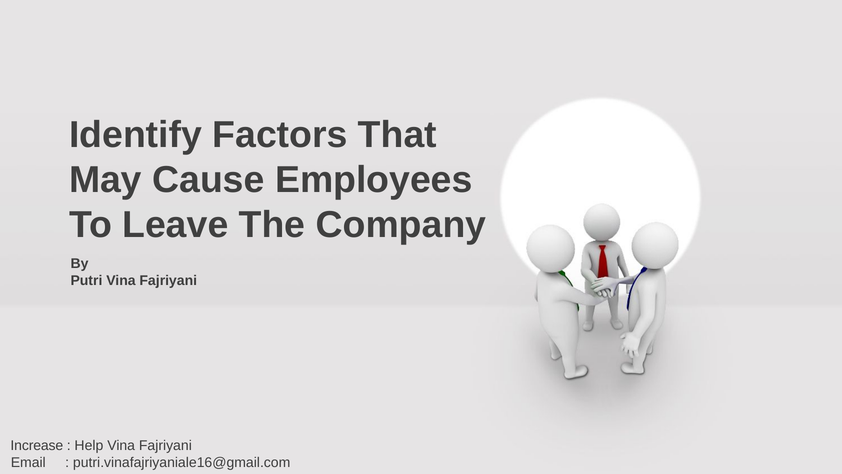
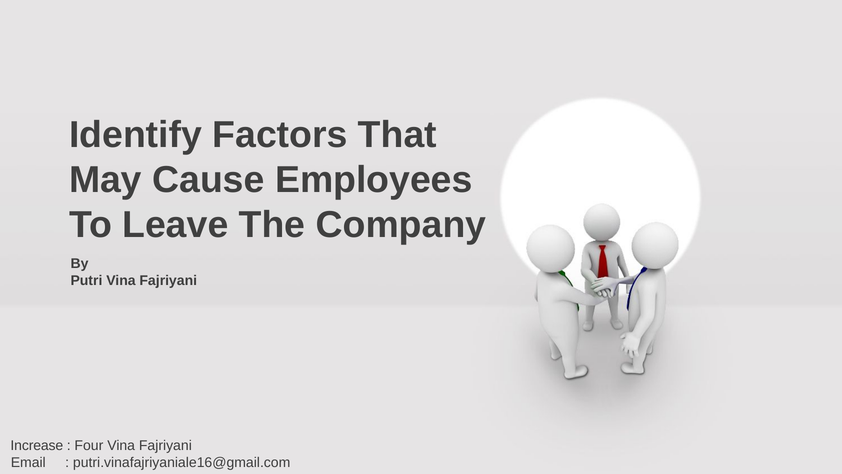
Help: Help -> Four (89, 445)
